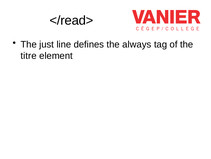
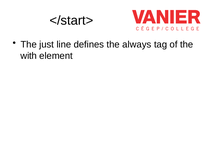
</read>: </read> -> </start> (71, 20)
titre: titre -> with (29, 56)
